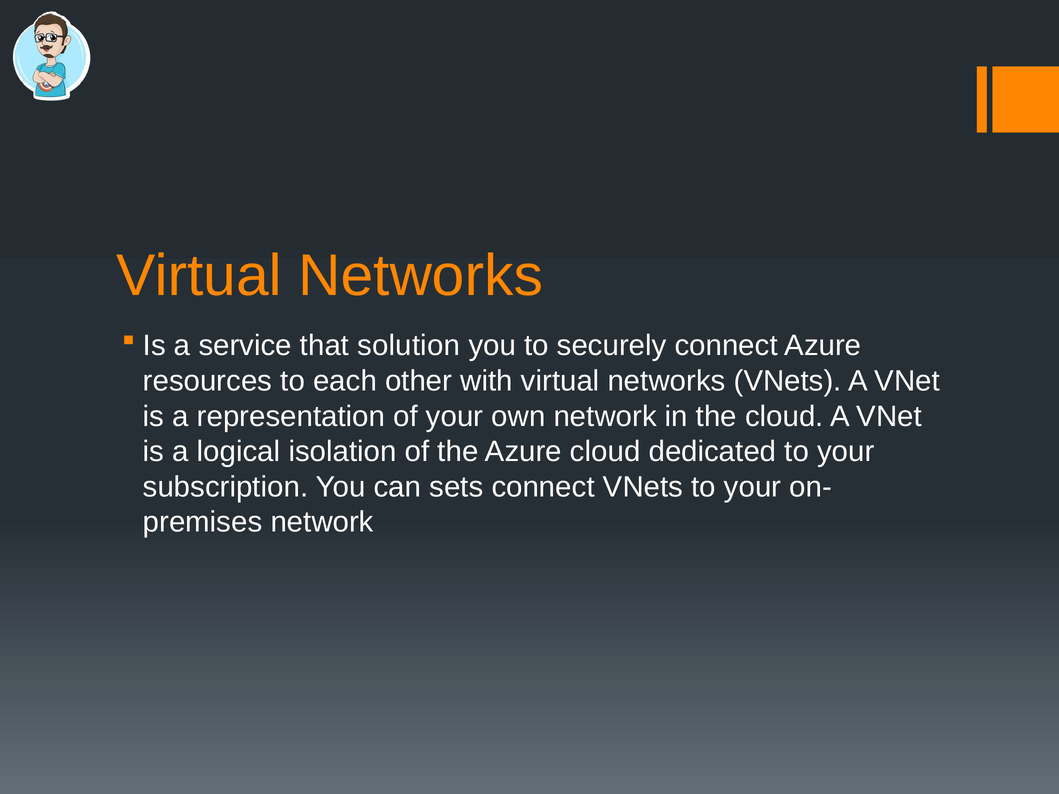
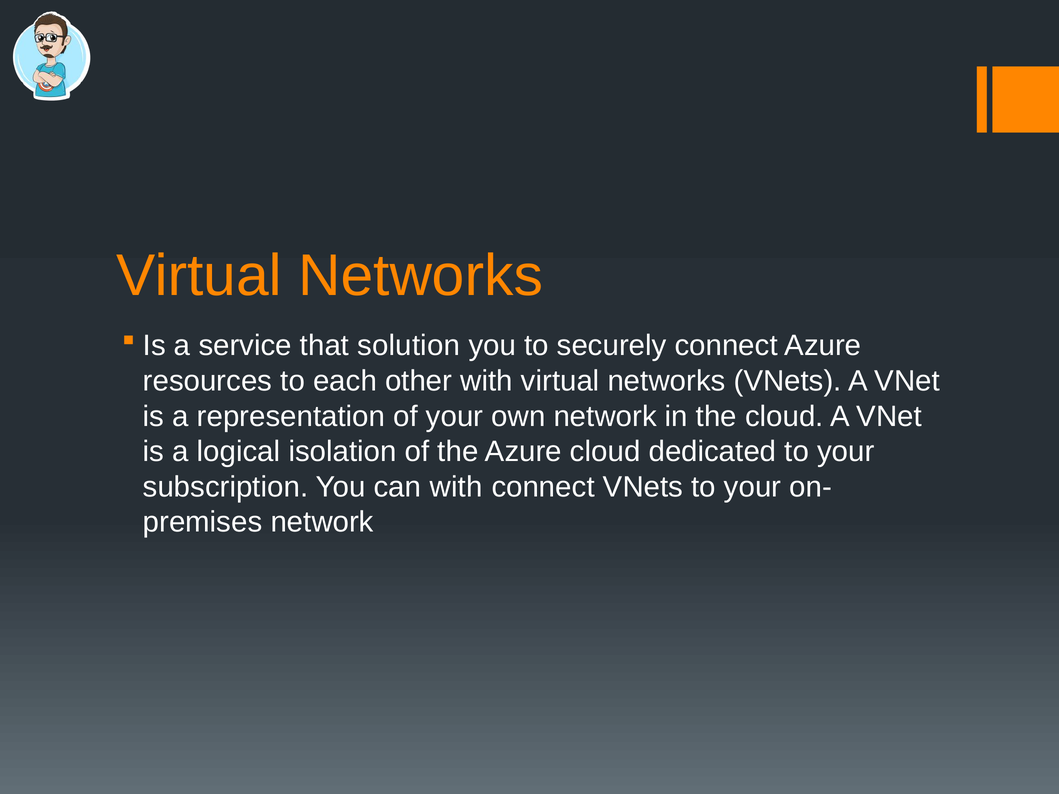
can sets: sets -> with (456, 487)
